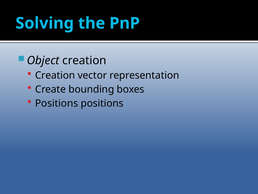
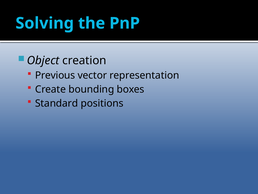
Creation: Creation -> Previous (55, 75)
Positions: Positions -> Standard (57, 103)
